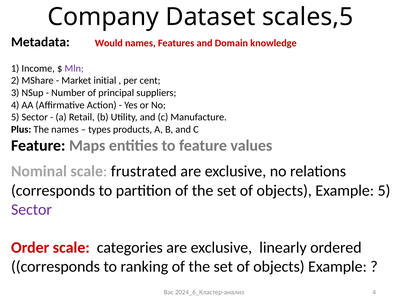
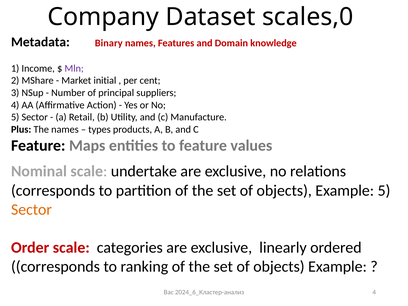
scales,5: scales,5 -> scales,0 (308, 17)
Would: Would -> Binary (109, 43)
frustrated: frustrated -> undertake (144, 171)
Sector colour: purple -> orange (31, 209)
